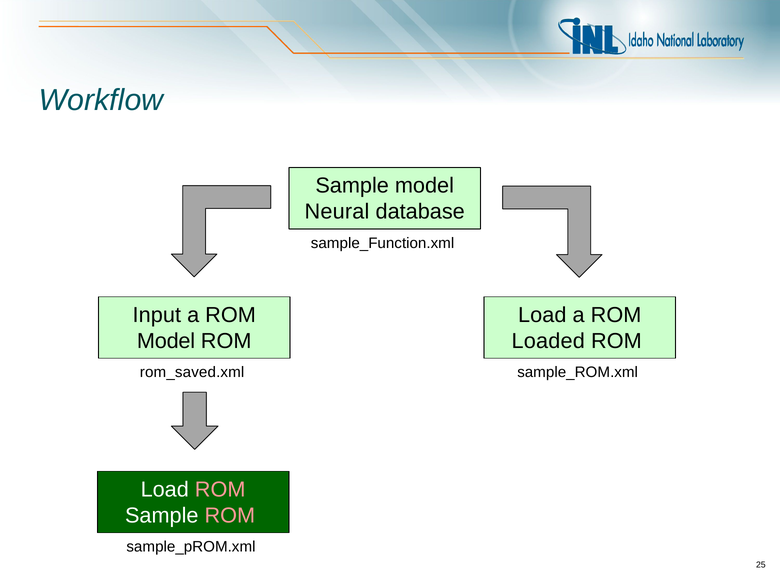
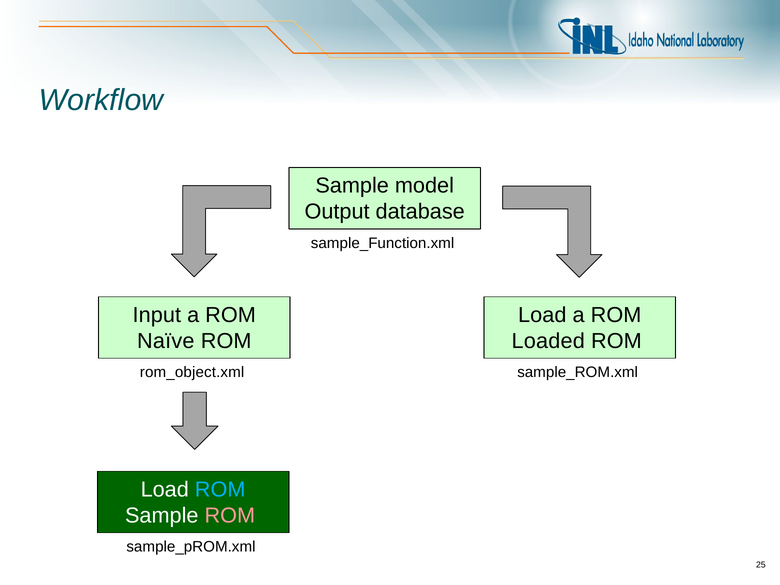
Neural: Neural -> Output (337, 212)
Model: Model -> Naïve (166, 341)
rom_saved.xml: rom_saved.xml -> rom_object.xml (192, 372)
ROM colour: pink -> light blue (220, 490)
